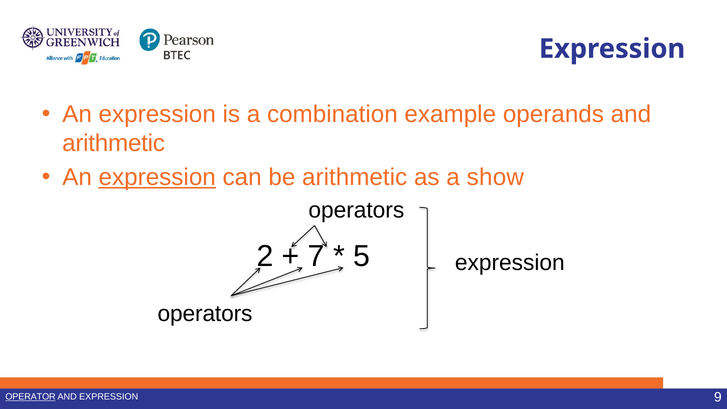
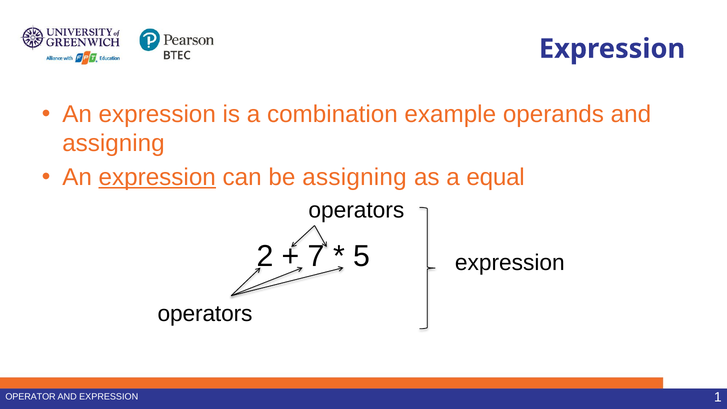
arithmetic: arithmetic -> assigning (113, 143)
be arithmetic: arithmetic -> assigning (355, 177)
show: show -> equal (496, 177)
OPERATOR underline: present -> none (31, 397)
9: 9 -> 1 (718, 397)
